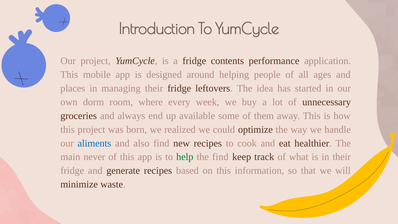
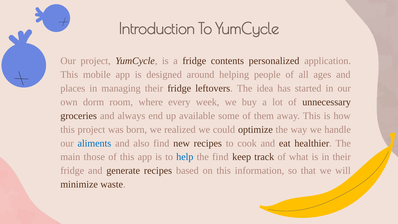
performance: performance -> personalized (274, 61)
never: never -> those (94, 157)
help colour: green -> blue (185, 157)
